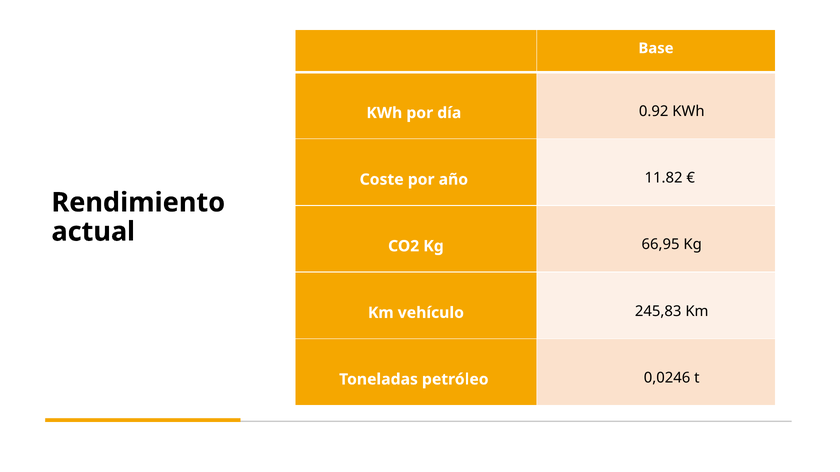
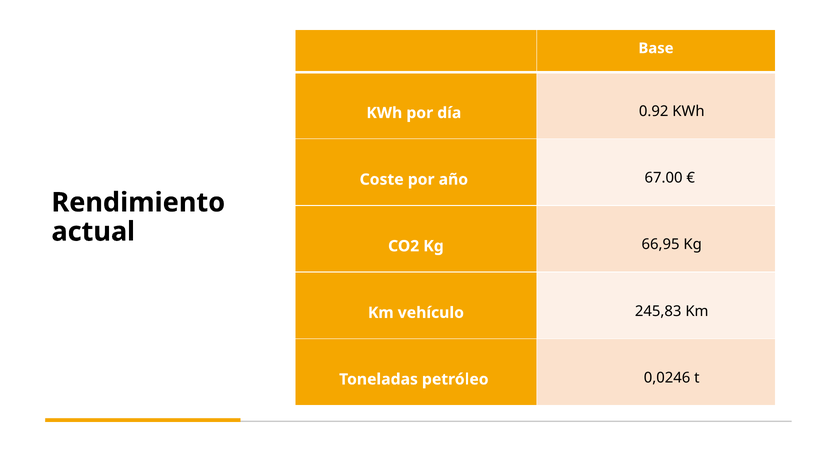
11.82: 11.82 -> 67.00 (664, 178)
